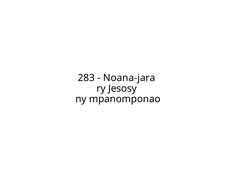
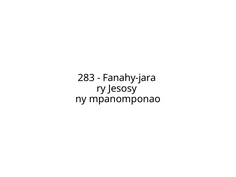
Noana-jara: Noana-jara -> Fanahy-jara (129, 78)
